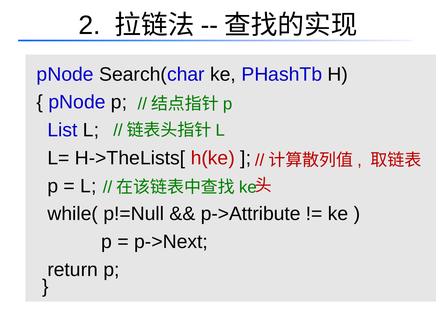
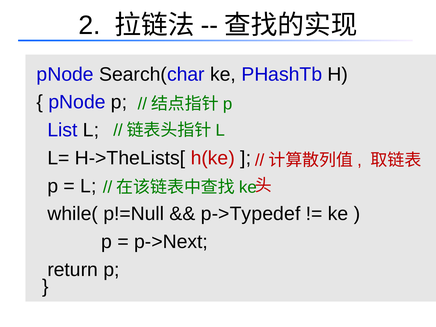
p->Attribute: p->Attribute -> p->Typedef (251, 214)
